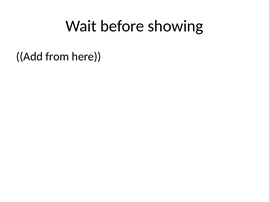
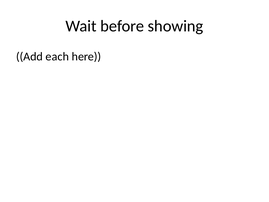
from: from -> each (57, 56)
